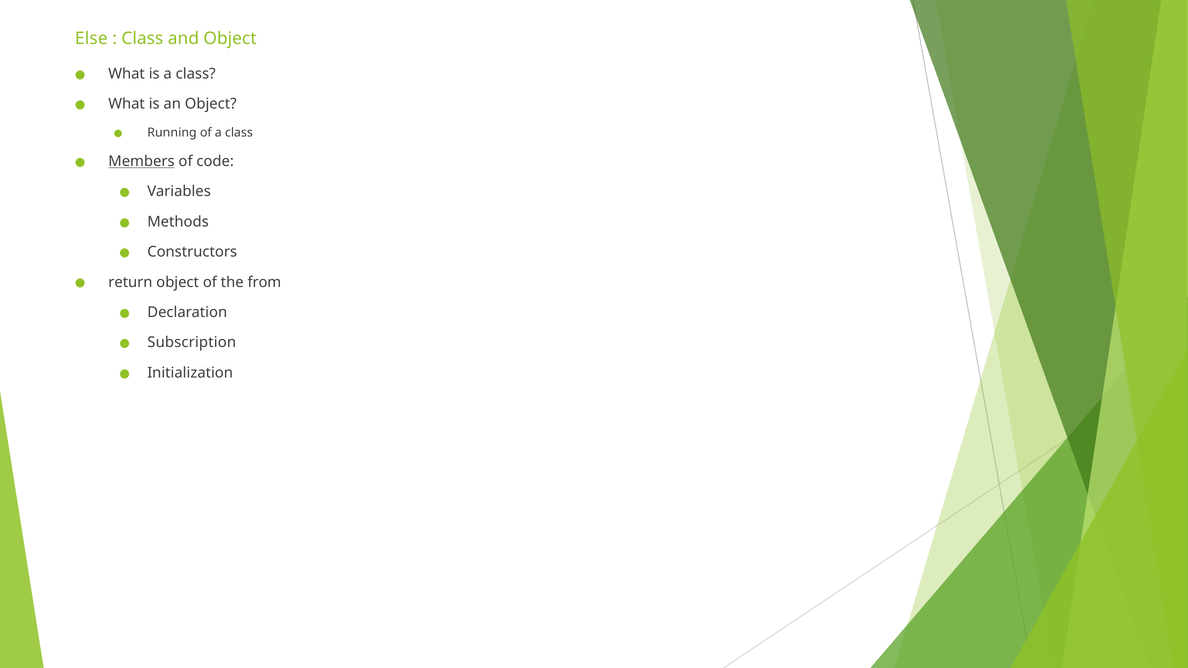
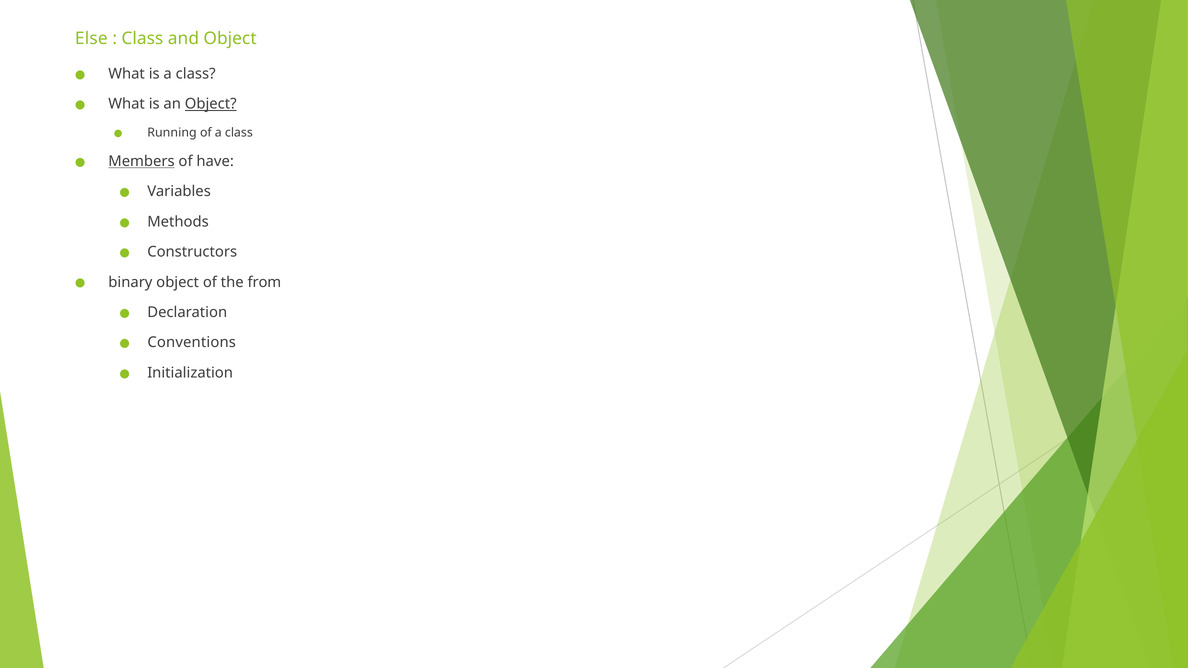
Object underline: none -> present (211, 104)
code: code -> have (215, 161)
return: return -> binary (130, 282)
Subscription: Subscription -> Conventions (192, 343)
